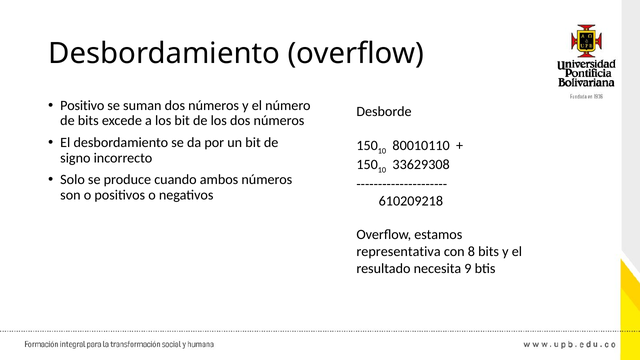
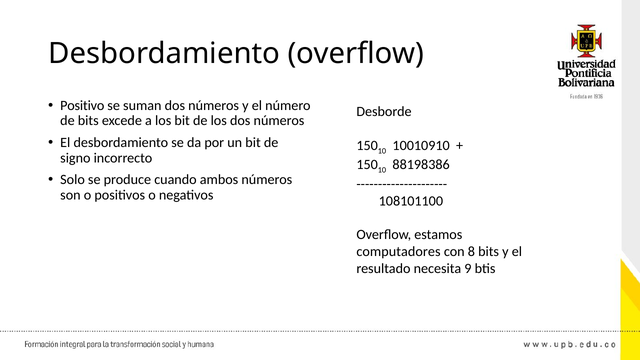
80010110: 80010110 -> 10010910 (421, 145)
33629308: 33629308 -> 88198386 (421, 165)
610209218: 610209218 -> 108101100 (411, 201)
representativa: representativa -> computadores (399, 252)
